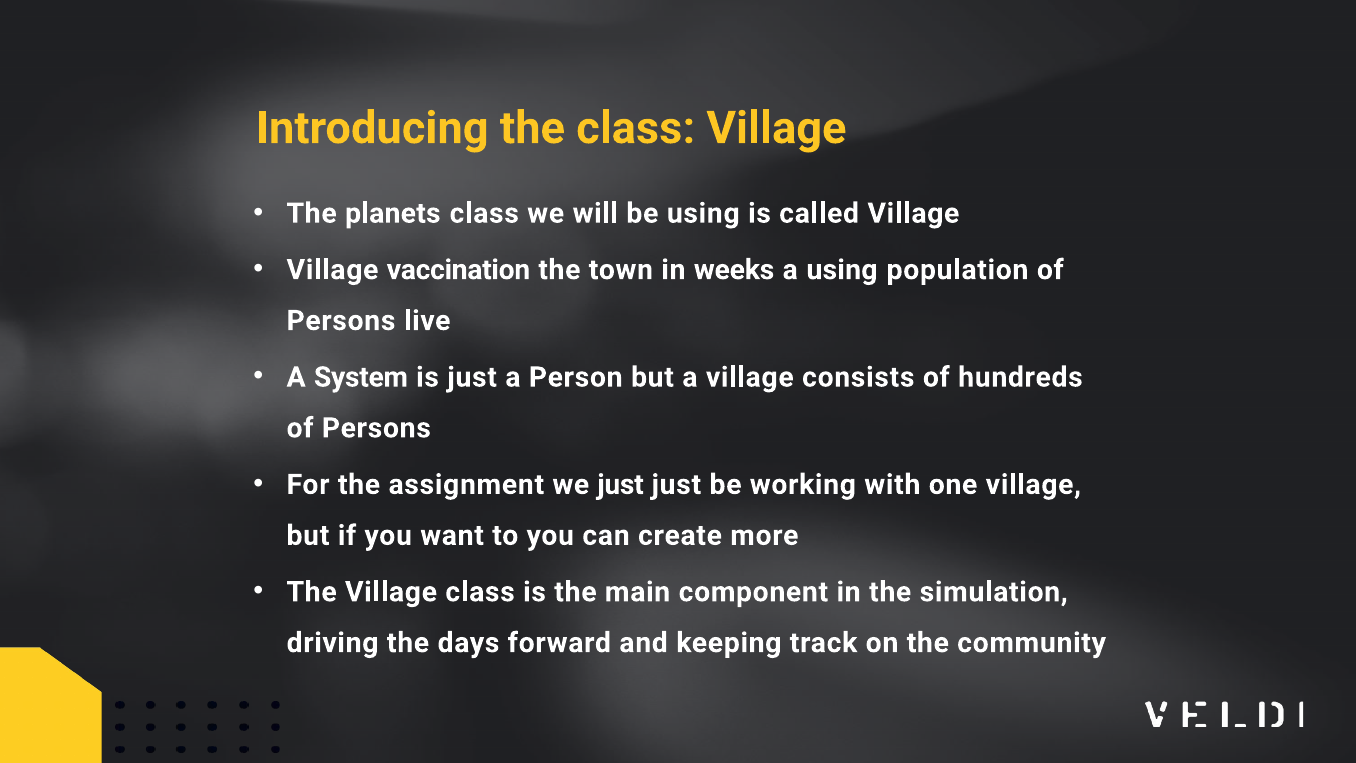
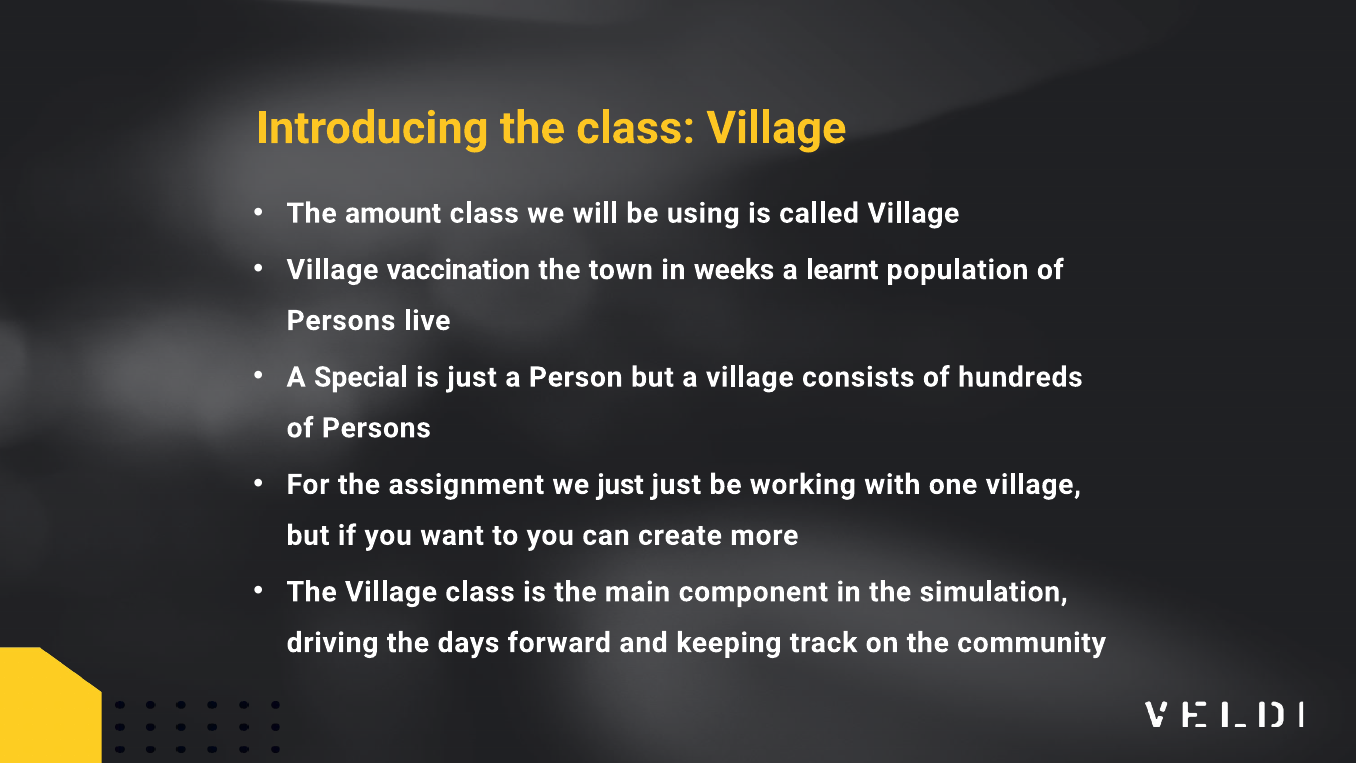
planets: planets -> amount (393, 213)
a using: using -> learnt (842, 270)
System: System -> Special (361, 377)
